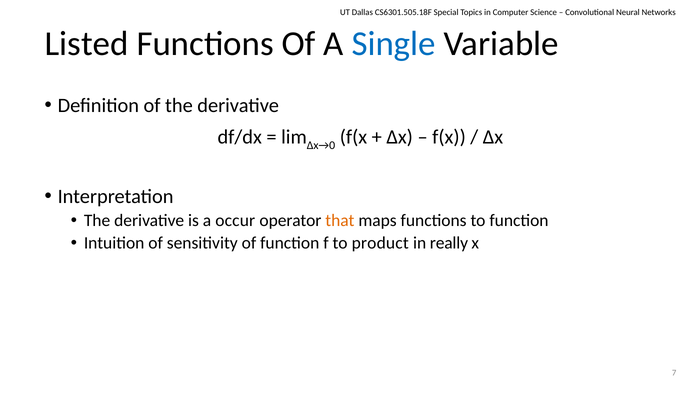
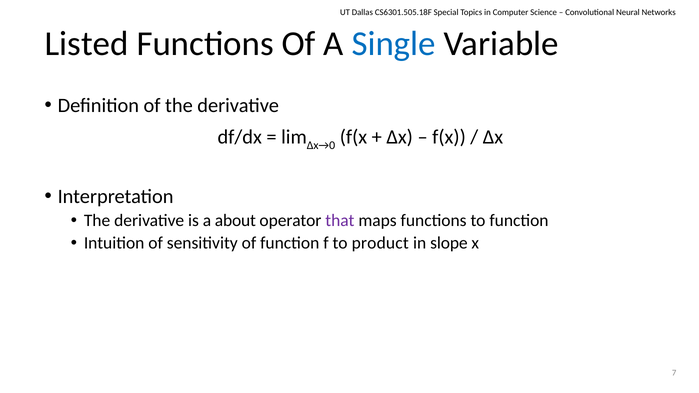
occur: occur -> about (235, 221)
that colour: orange -> purple (340, 221)
really: really -> slope (449, 243)
